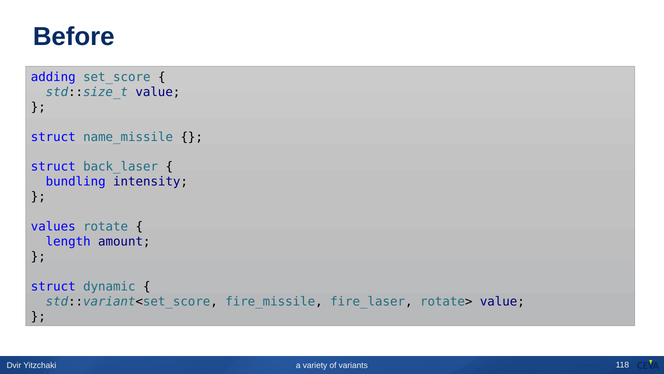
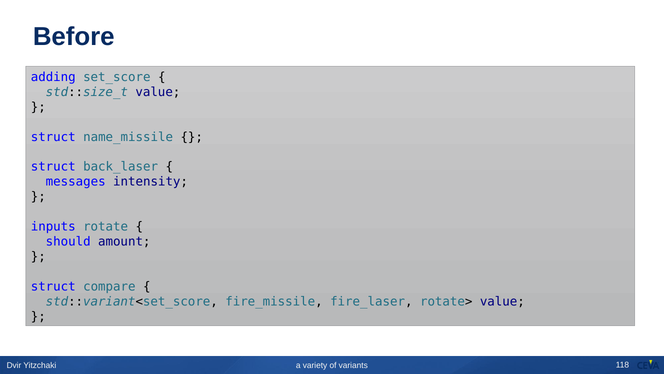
bundling: bundling -> messages (76, 182)
values: values -> inputs (53, 226)
length: length -> should (68, 241)
dynamic: dynamic -> compare (109, 286)
